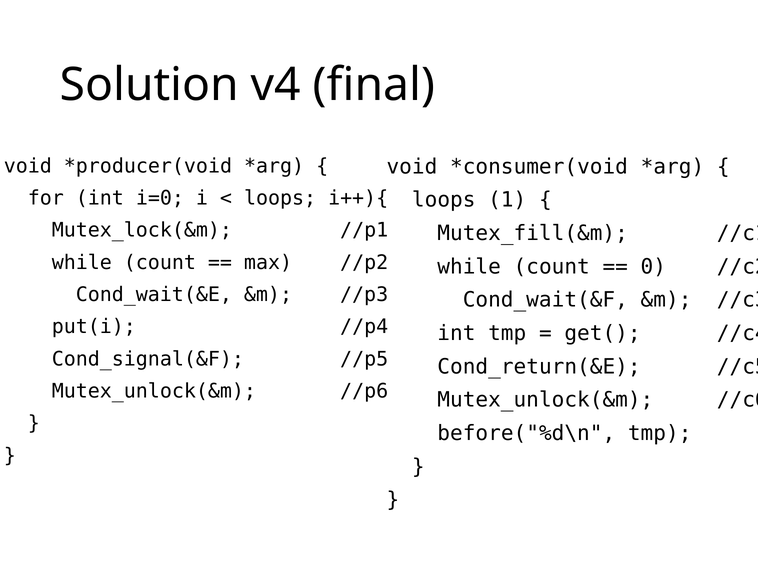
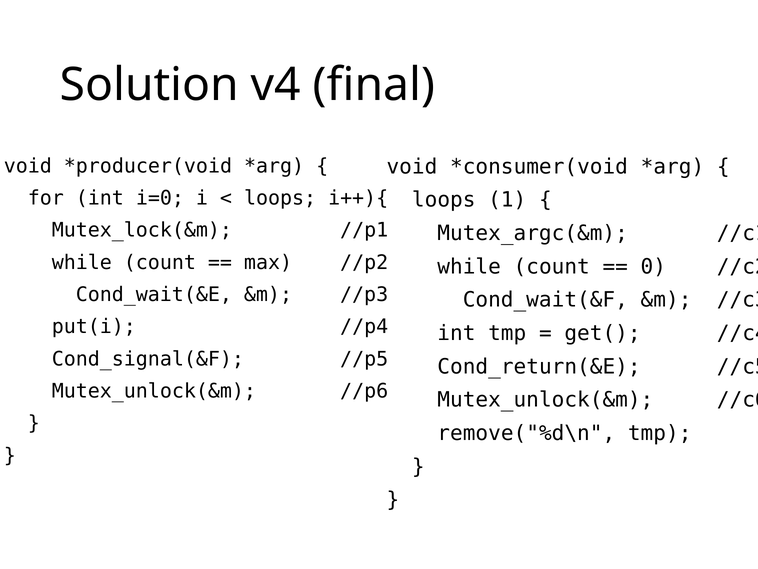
Mutex_fill(&m: Mutex_fill(&m -> Mutex_argc(&m (533, 233)
before("%d\n: before("%d\n -> remove("%d\n (526, 433)
